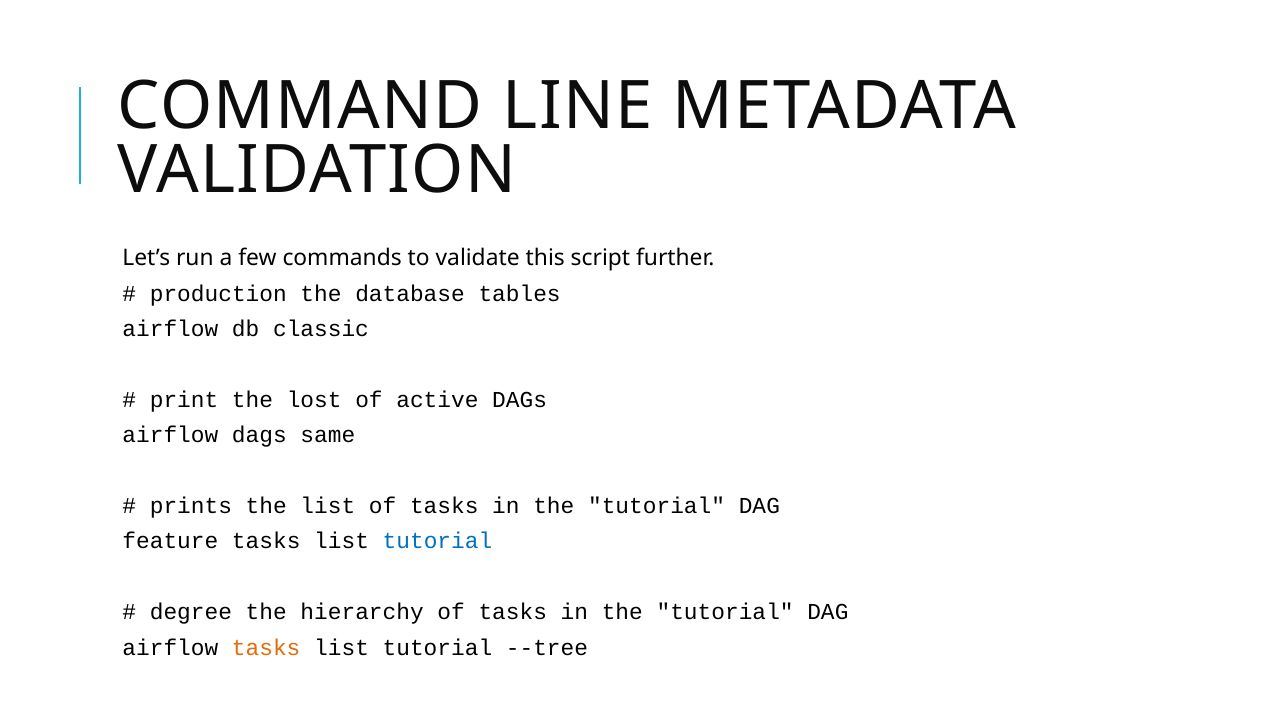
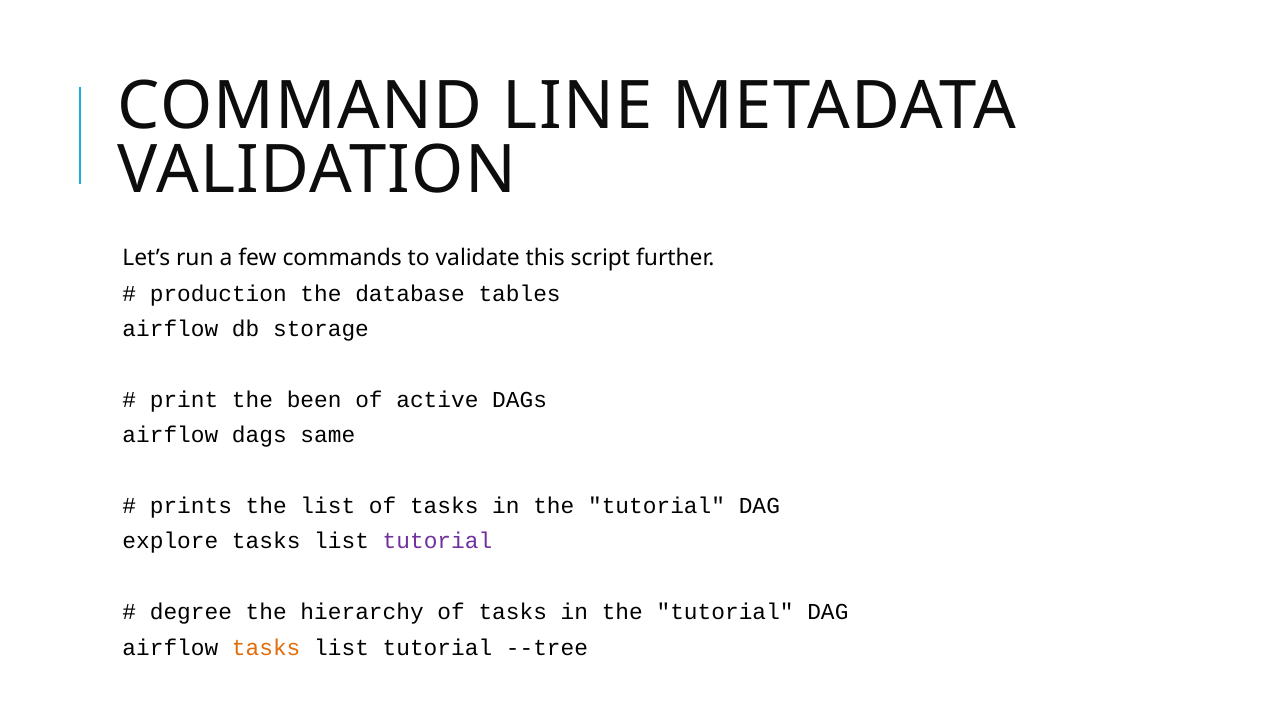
classic: classic -> storage (321, 329)
lost: lost -> been (314, 400)
feature: feature -> explore (170, 541)
tutorial colour: blue -> purple (437, 541)
